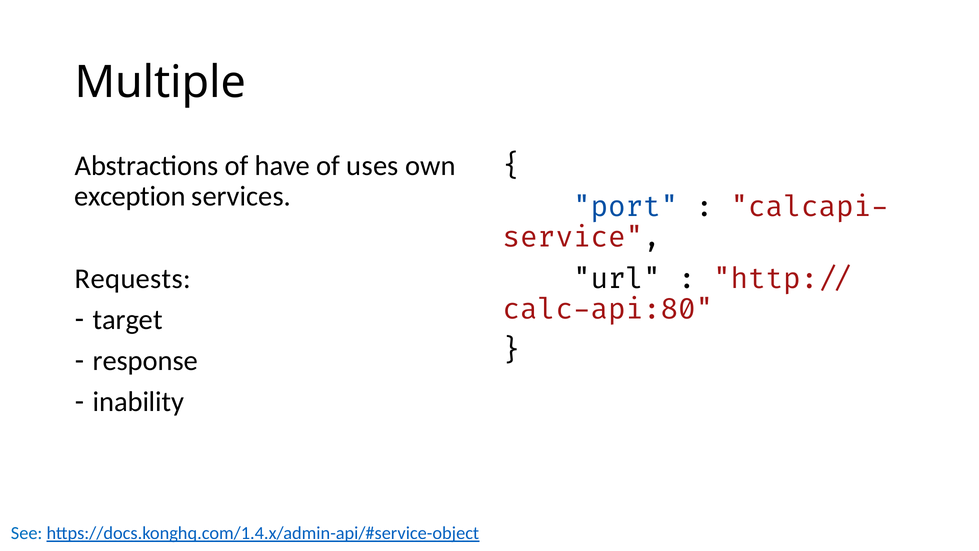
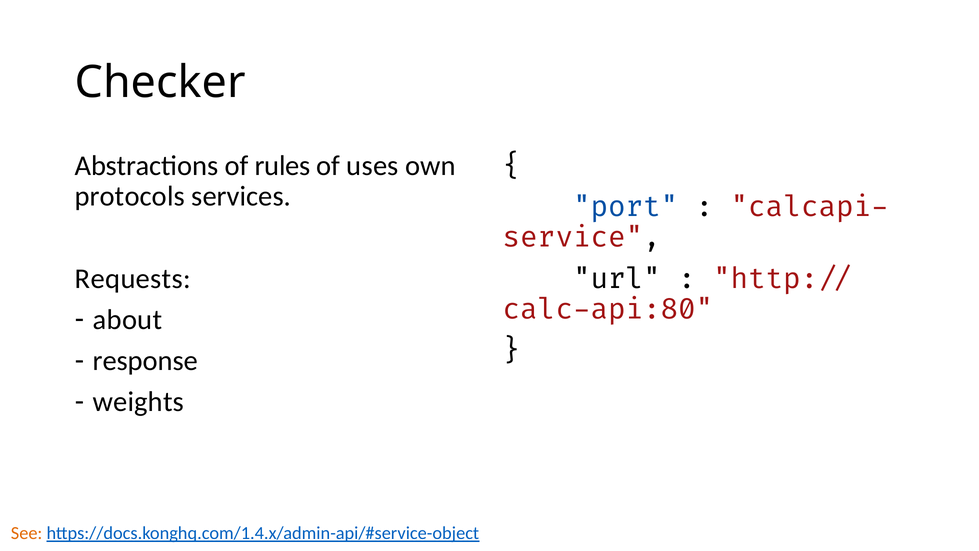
Multiple: Multiple -> Checker (160, 82)
have: have -> rules (283, 166)
exception: exception -> protocols (130, 196)
target: target -> about (128, 320)
inability: inability -> weights (138, 402)
See colour: blue -> orange (27, 533)
